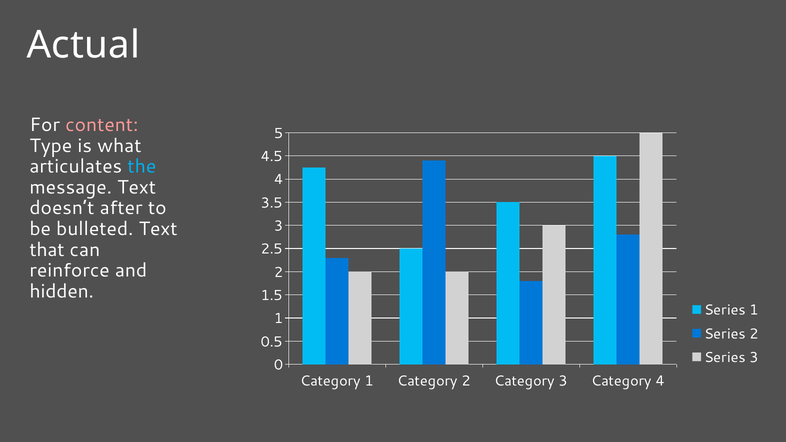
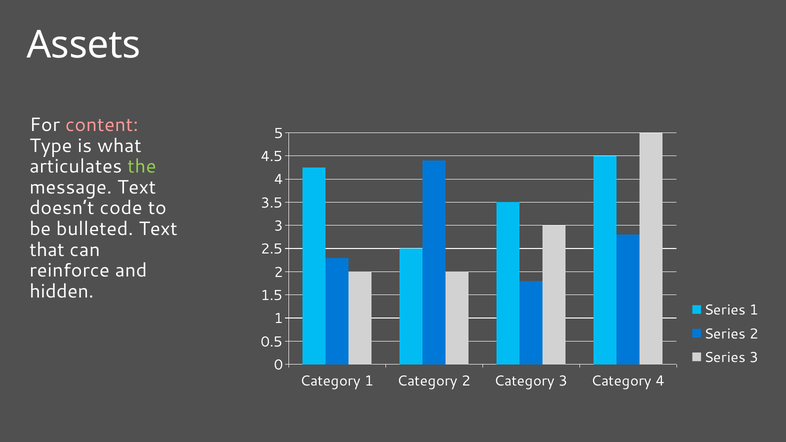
Actual: Actual -> Assets (84, 45)
the colour: light blue -> light green (142, 167)
after: after -> code (121, 208)
